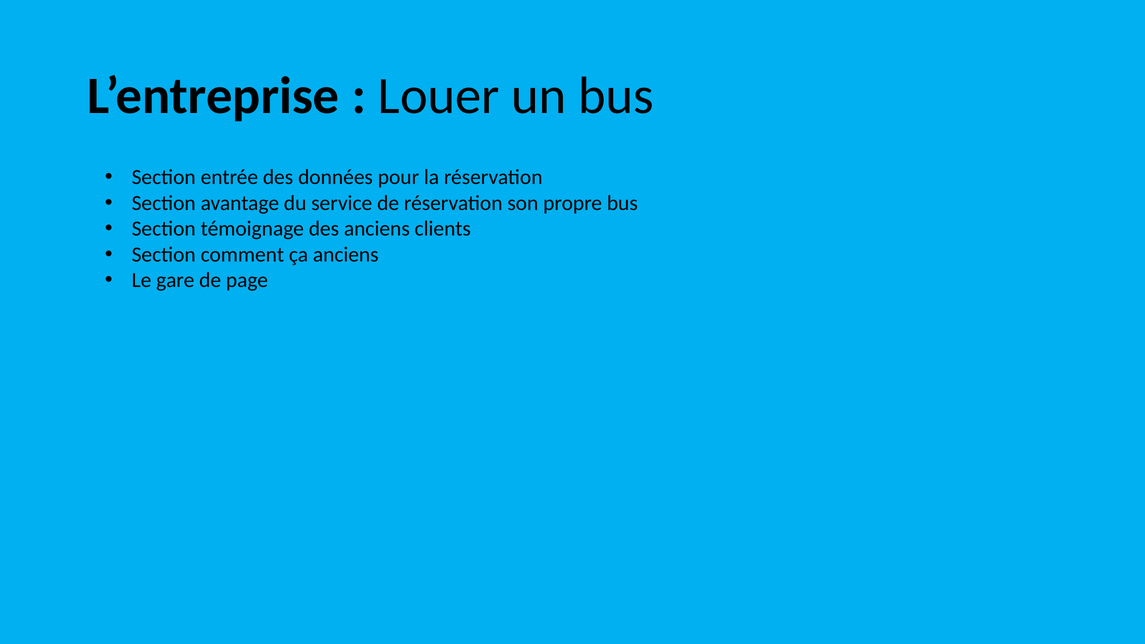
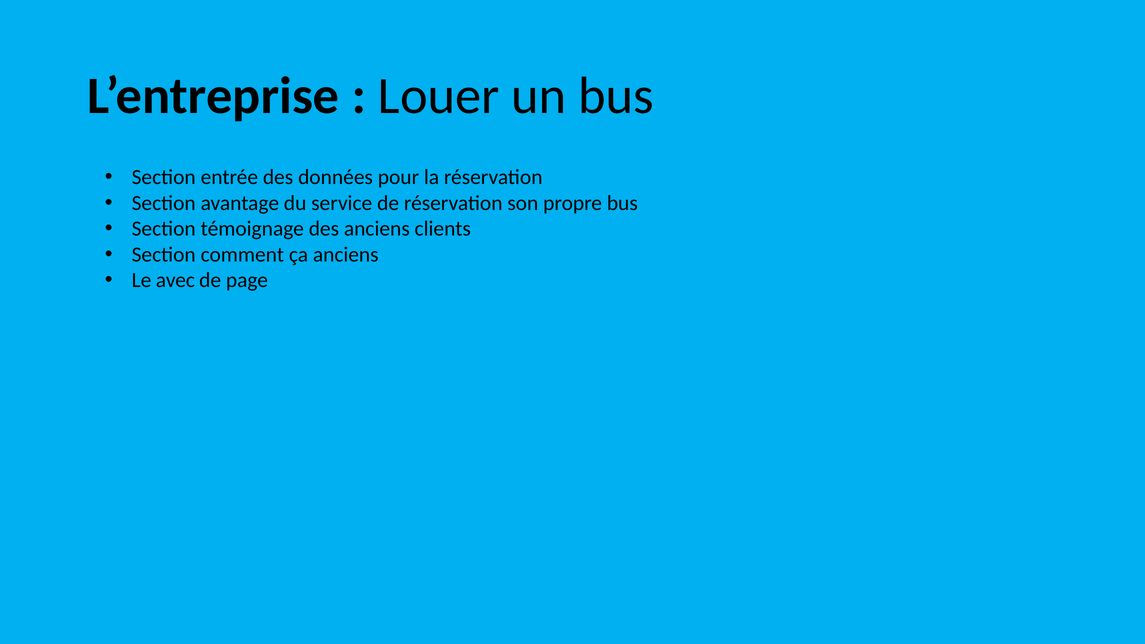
gare: gare -> avec (175, 280)
